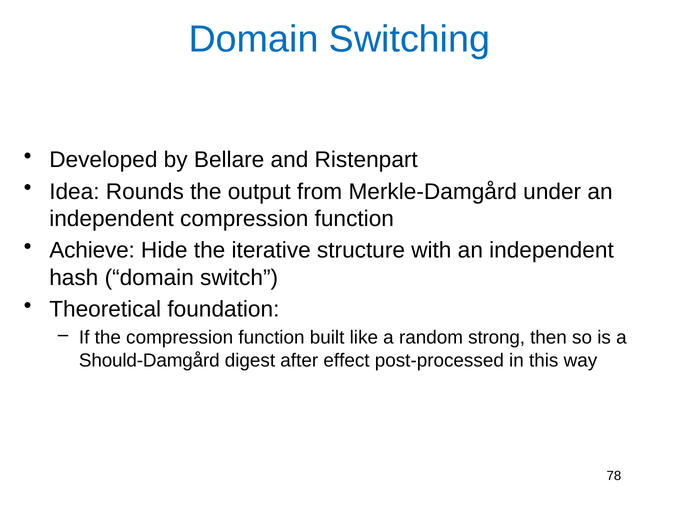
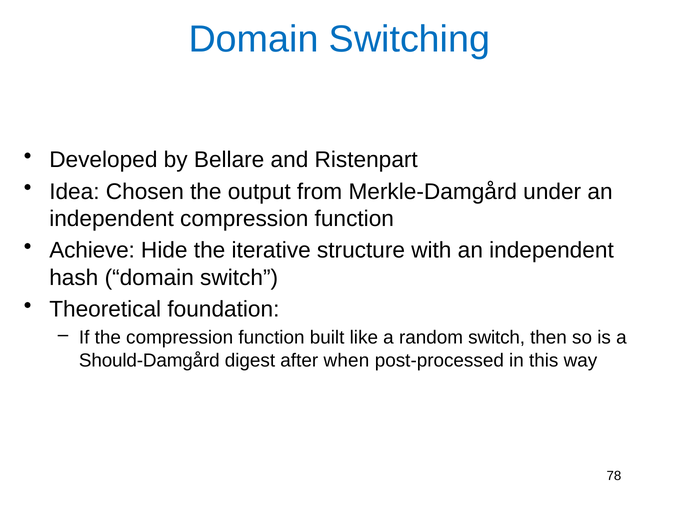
Rounds: Rounds -> Chosen (145, 192)
random strong: strong -> switch (497, 338)
effect: effect -> when (346, 360)
